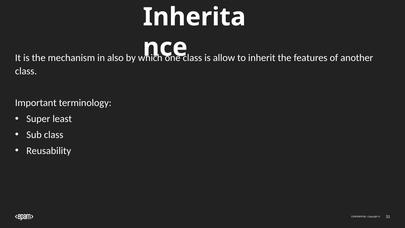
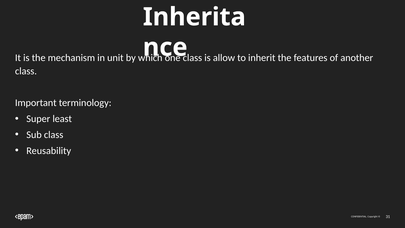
also: also -> unit (115, 58)
